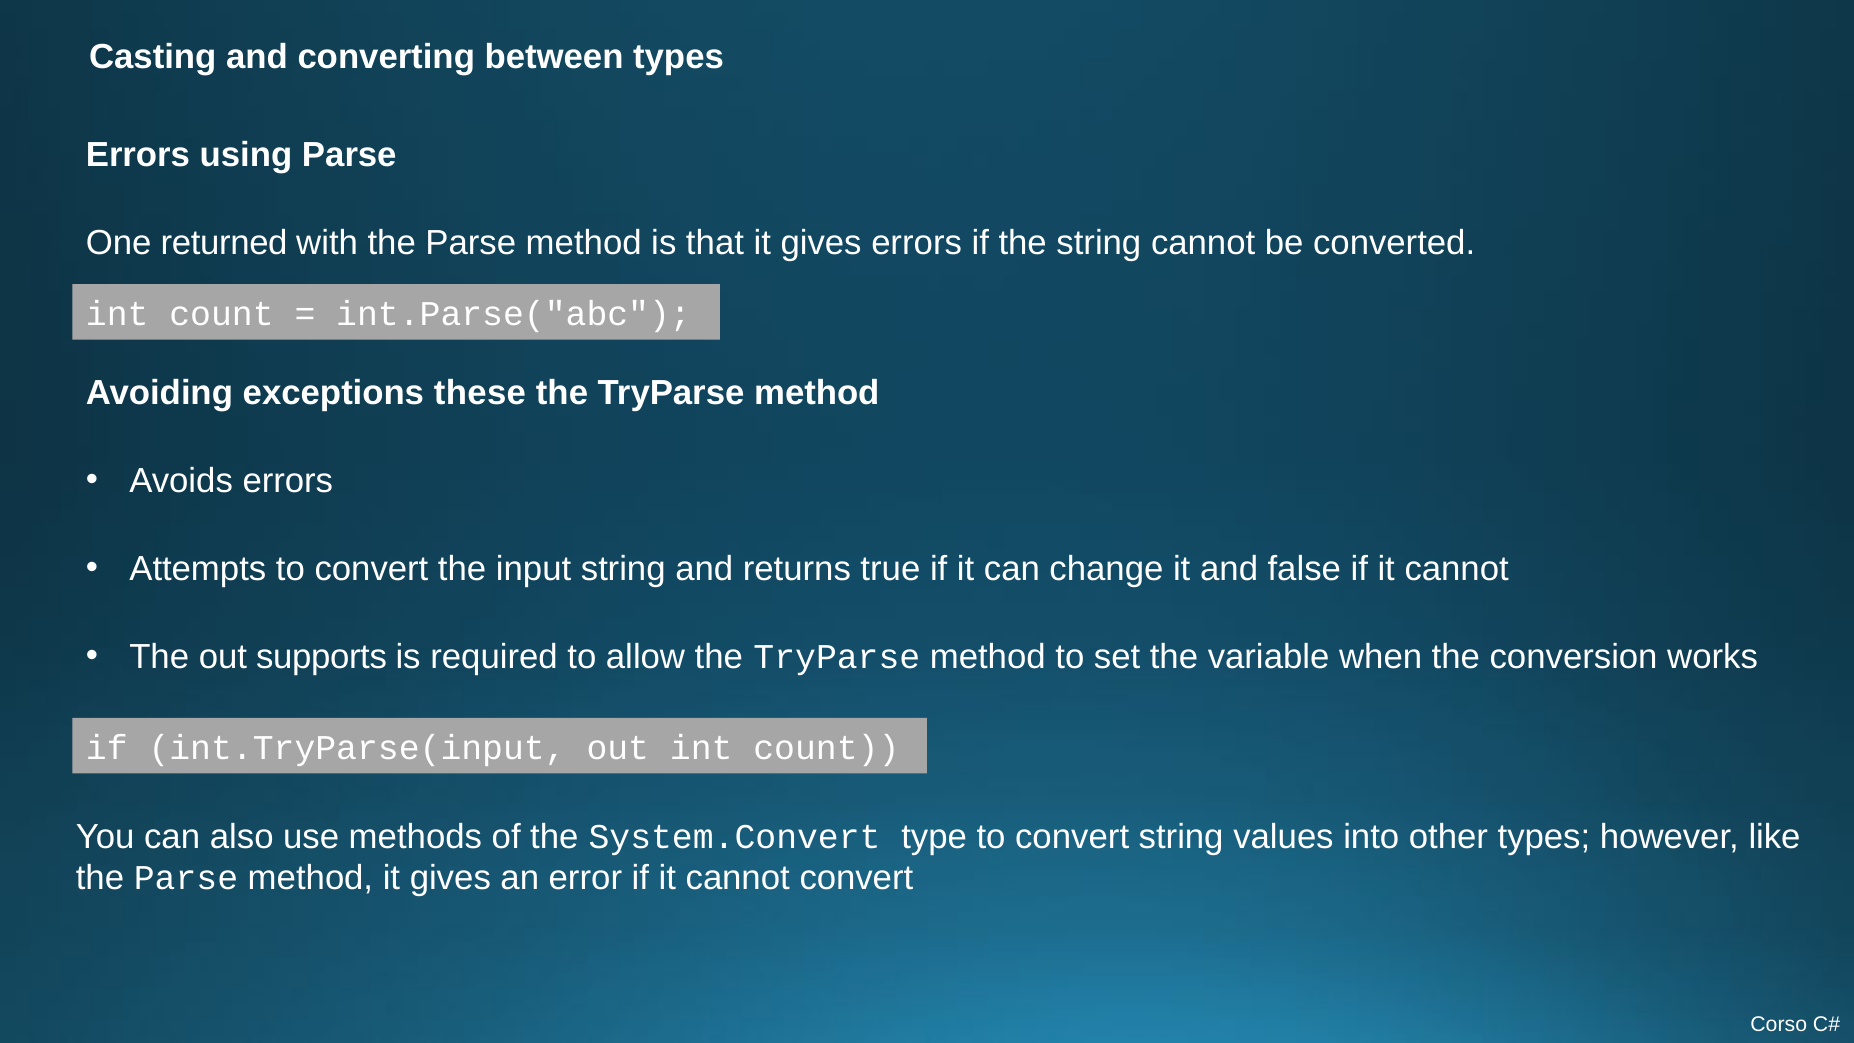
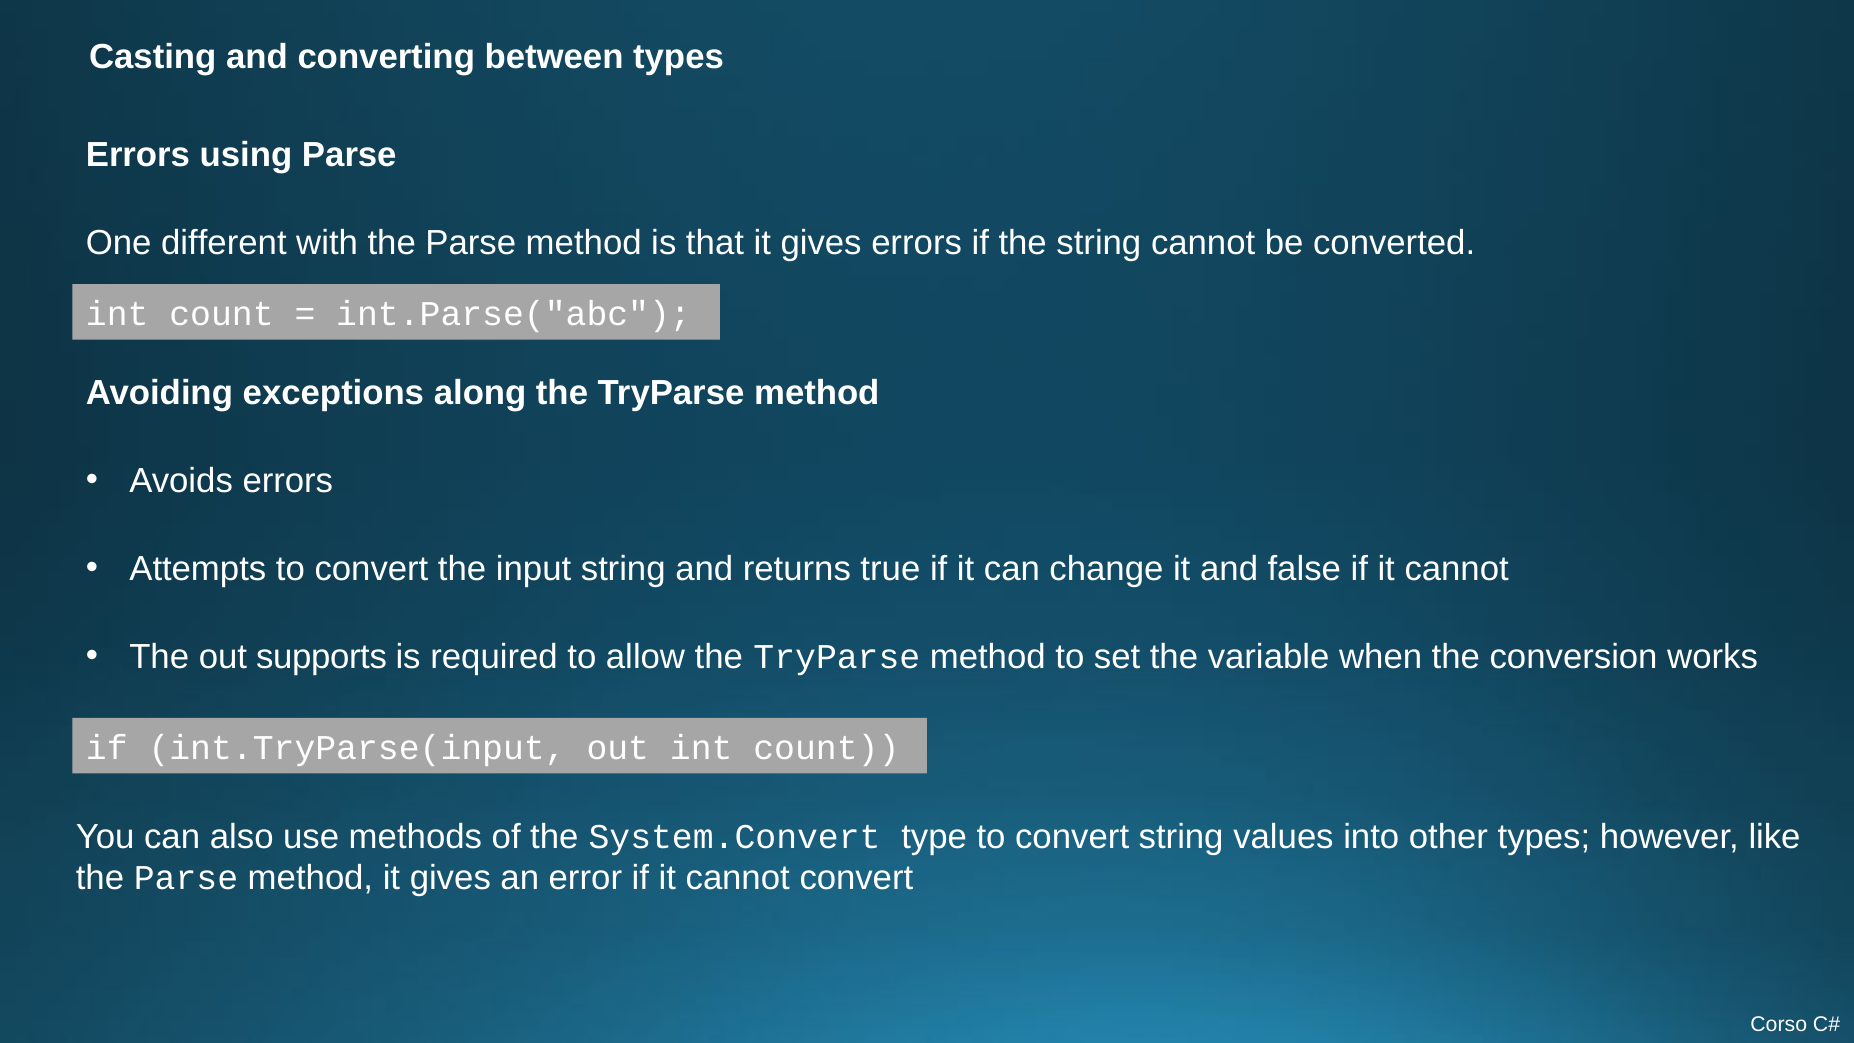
returned: returned -> different (224, 243)
these: these -> along (480, 393)
